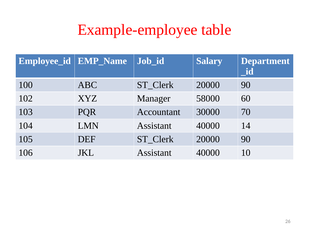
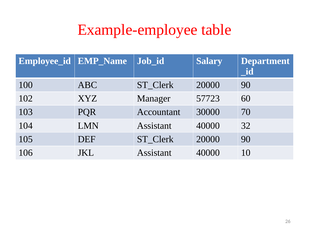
58000: 58000 -> 57723 (208, 98)
14: 14 -> 32 (246, 126)
